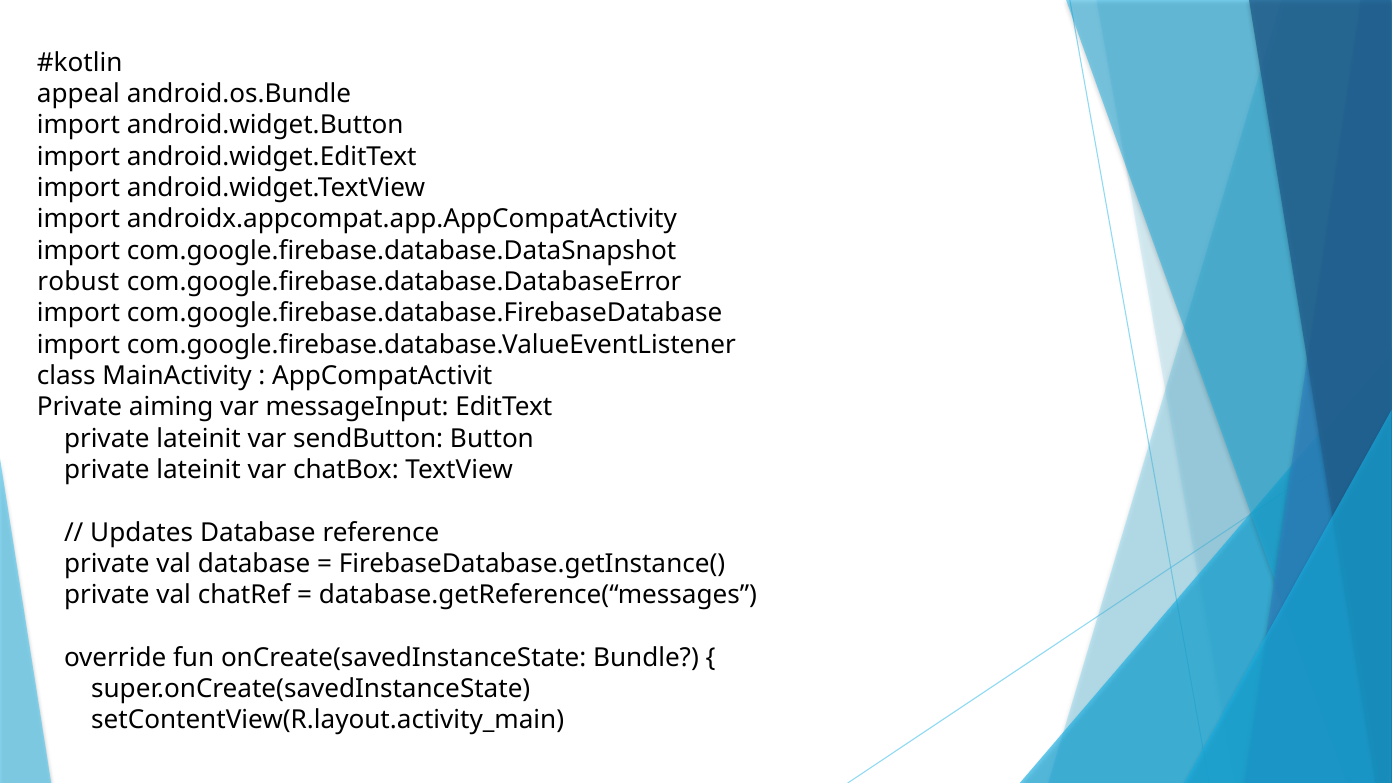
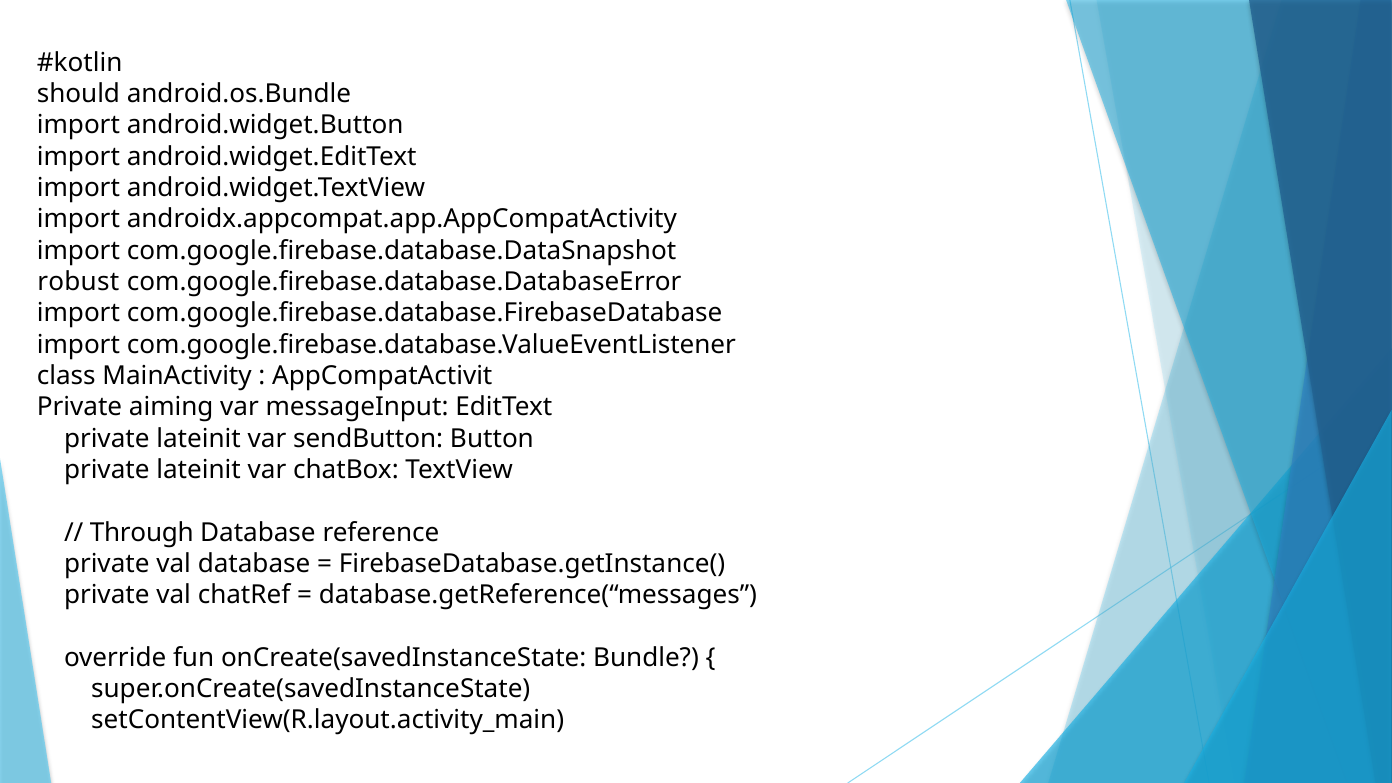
appeal: appeal -> should (78, 94)
Updates: Updates -> Through (142, 532)
